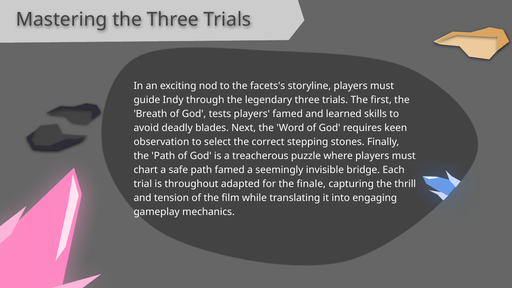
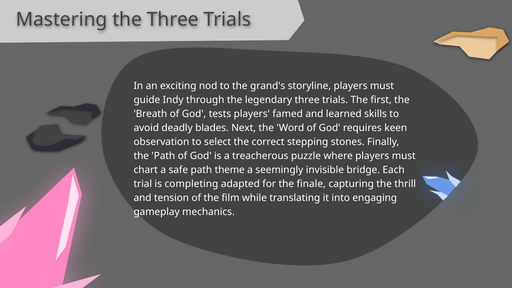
facets's: facets's -> grand's (268, 86)
path famed: famed -> theme (230, 170)
throughout: throughout -> completing (191, 184)
